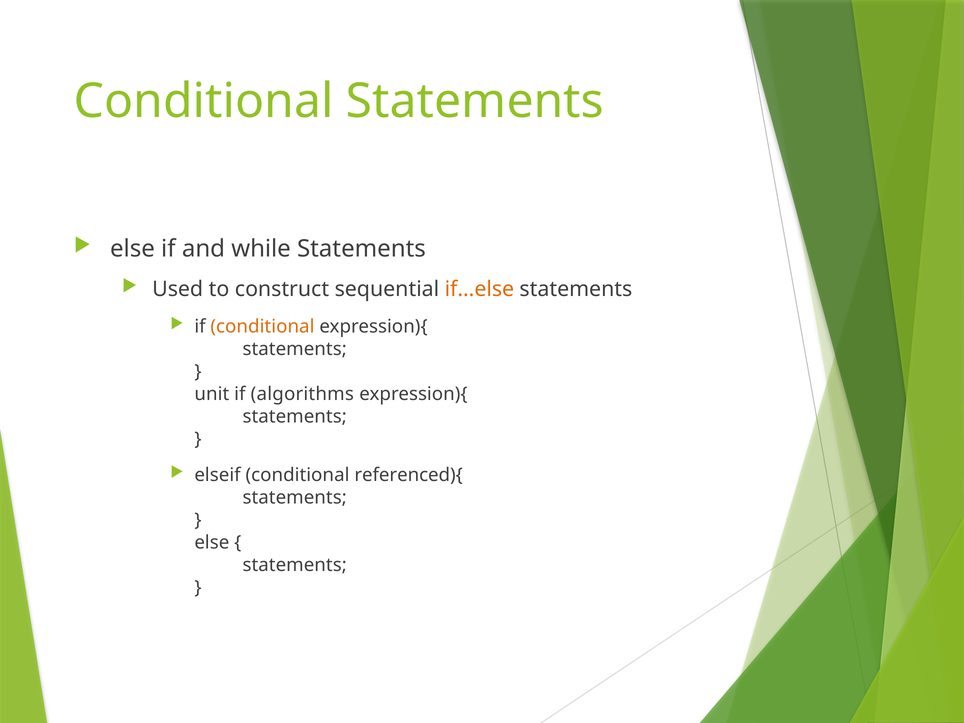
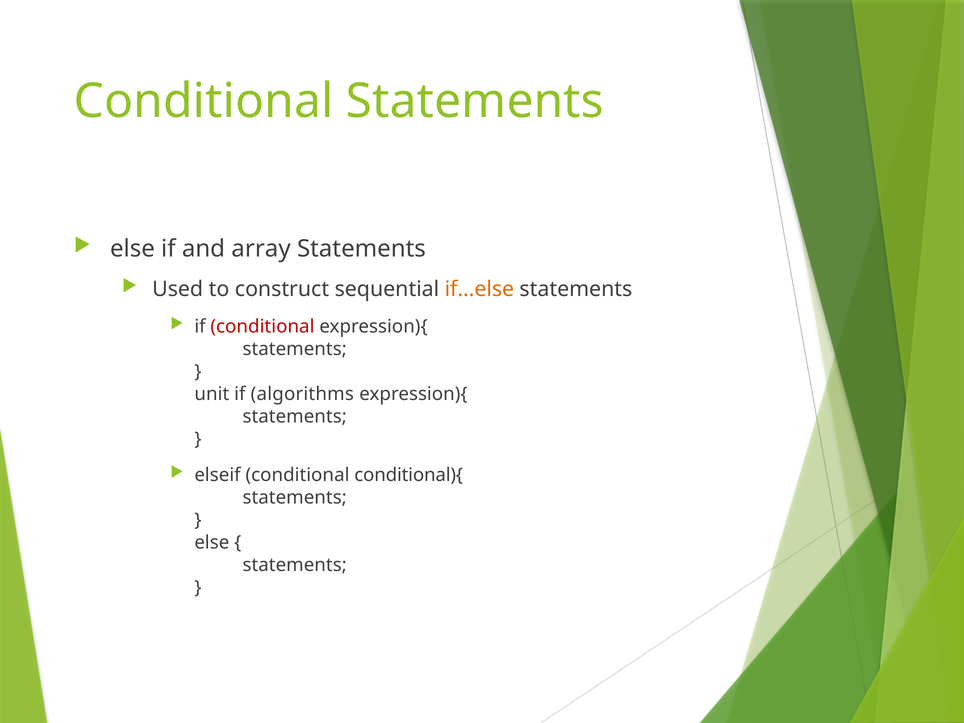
while: while -> array (261, 249)
conditional colour: orange -> red (262, 327)
referenced){: referenced){ -> conditional){ (409, 475)
